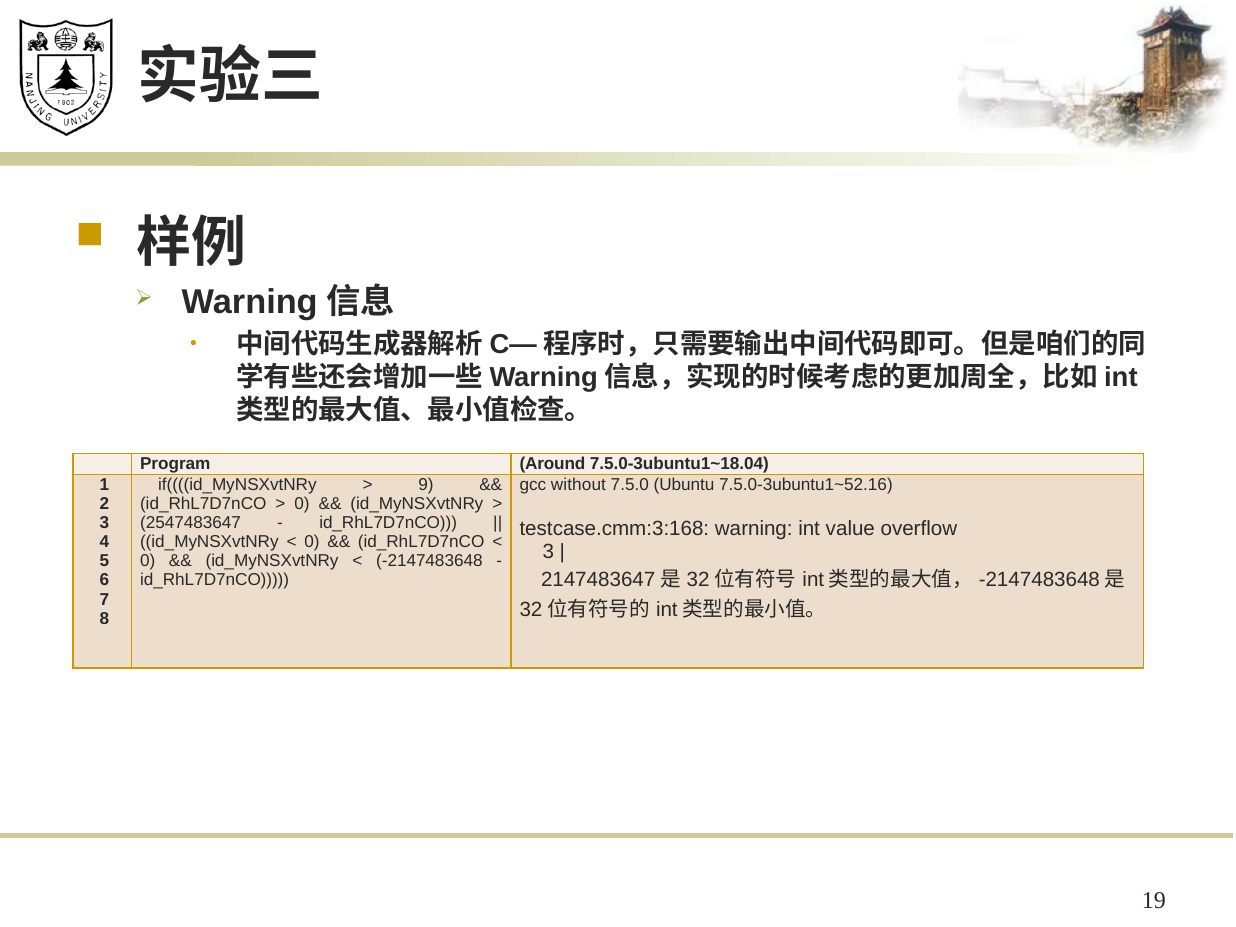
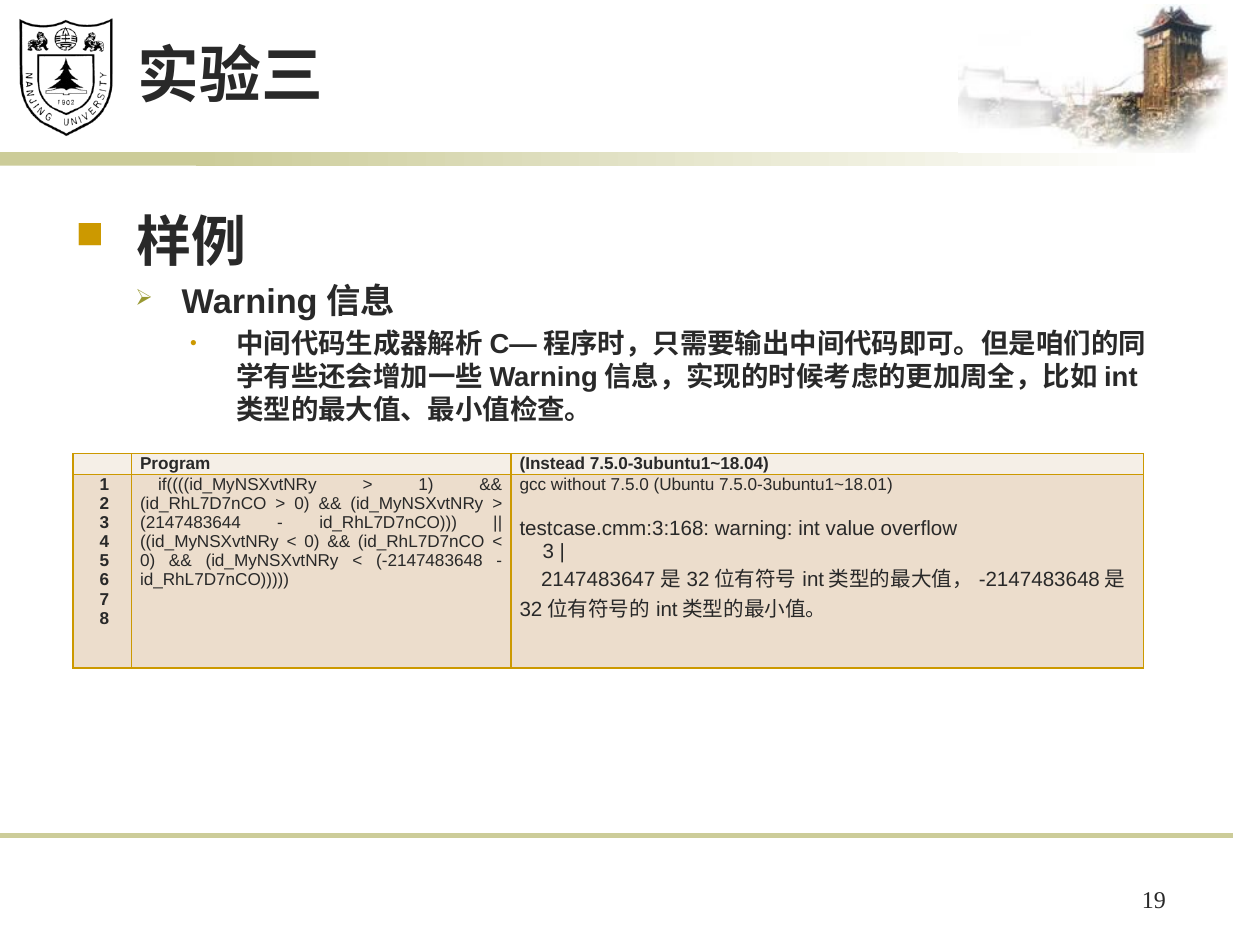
Around: Around -> Instead (552, 464)
9: 9 -> 1 (426, 484)
7.5.0-3ubuntu1~52.16: 7.5.0-3ubuntu1~52.16 -> 7.5.0-3ubuntu1~18.01 (806, 484)
2547483647: 2547483647 -> 2147483644 (191, 523)
